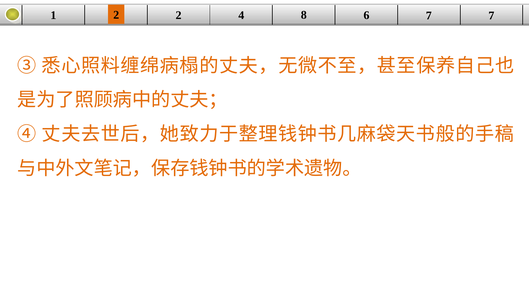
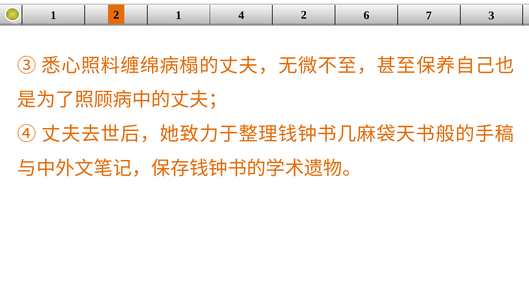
2 2: 2 -> 1 (179, 15)
4 8: 8 -> 2 (304, 15)
7 7: 7 -> 3 (491, 16)
